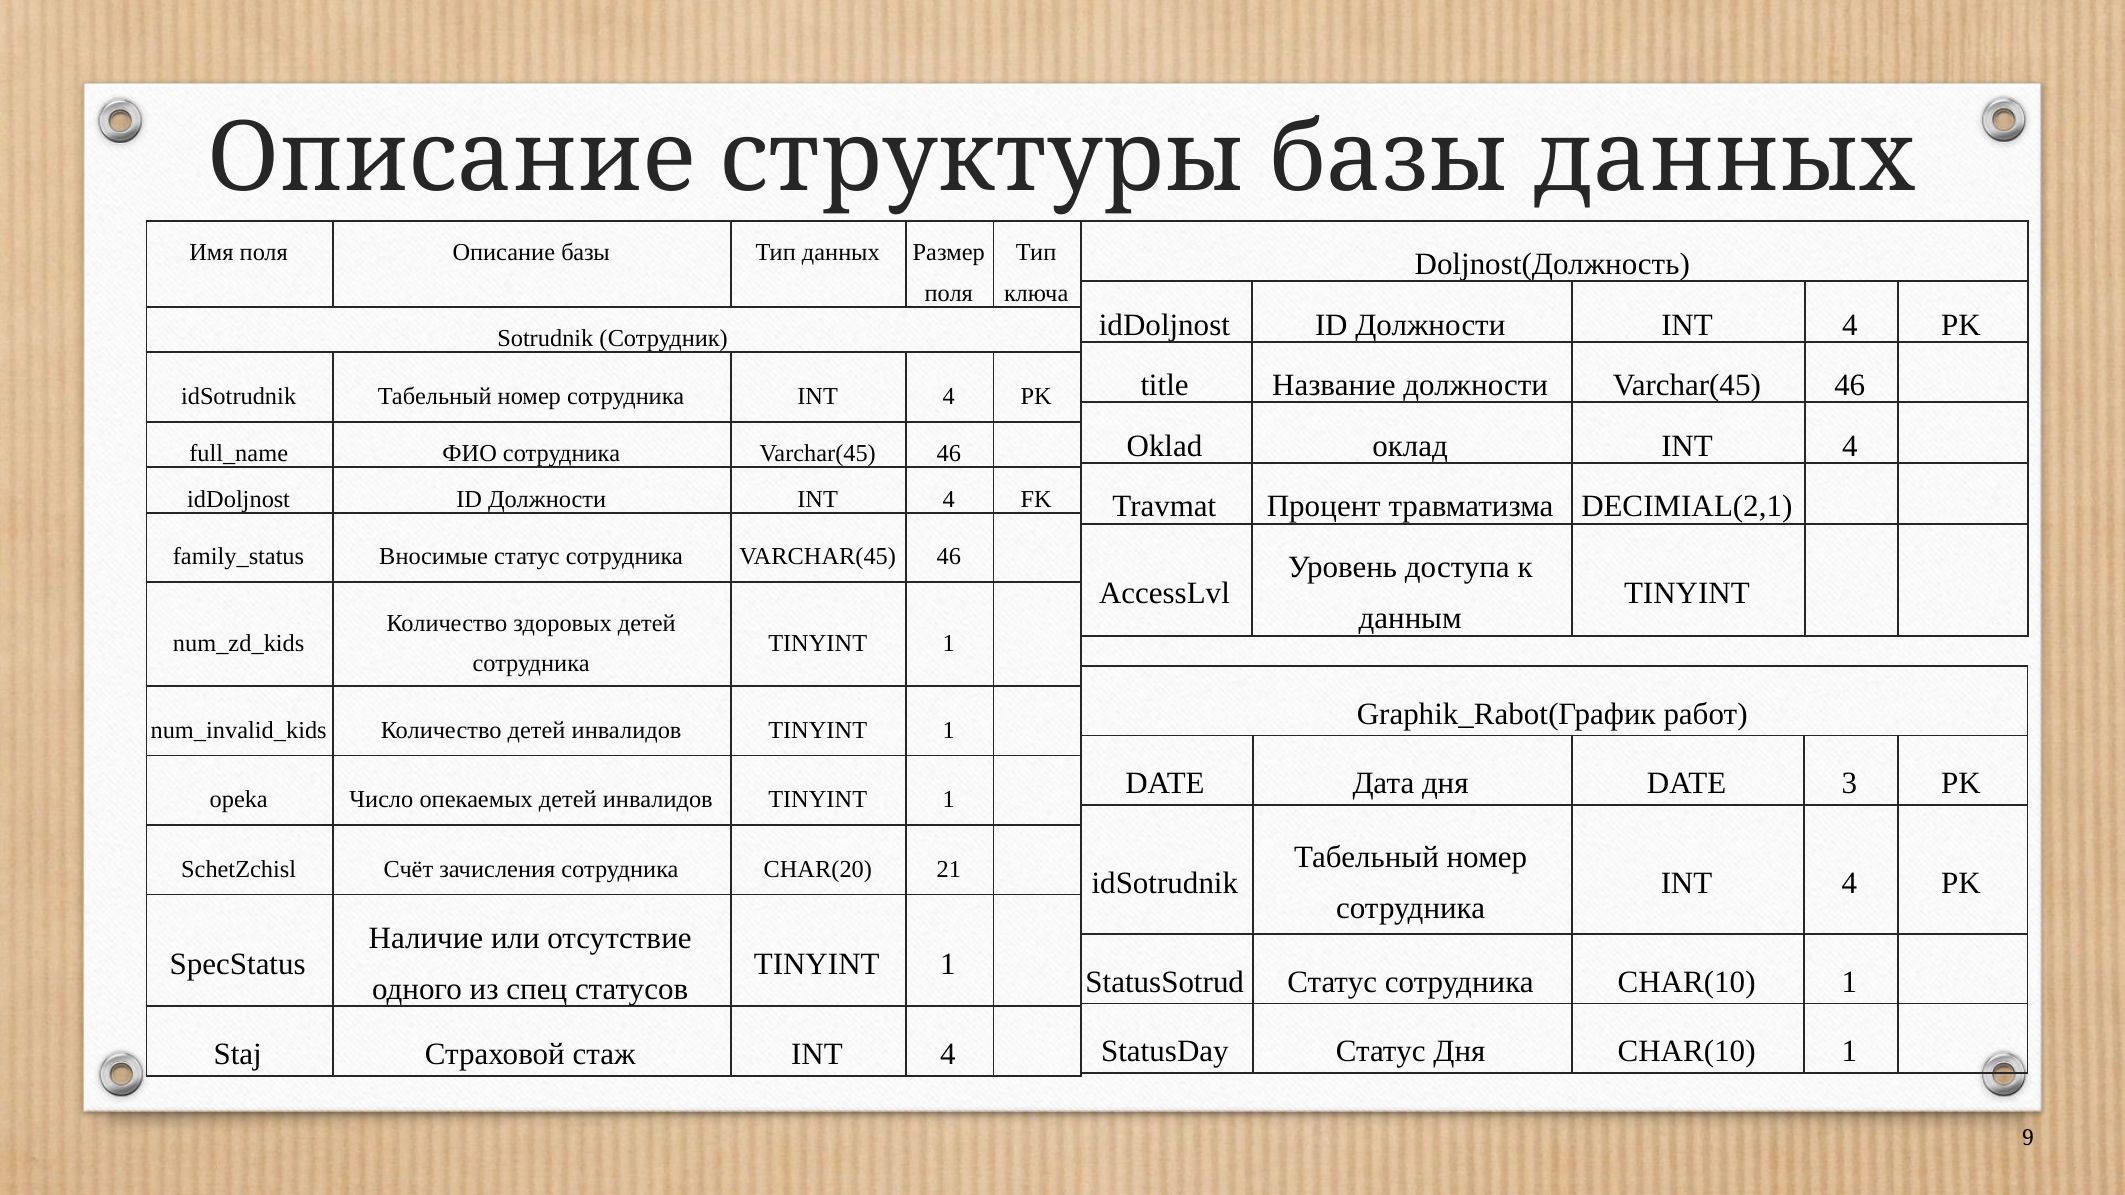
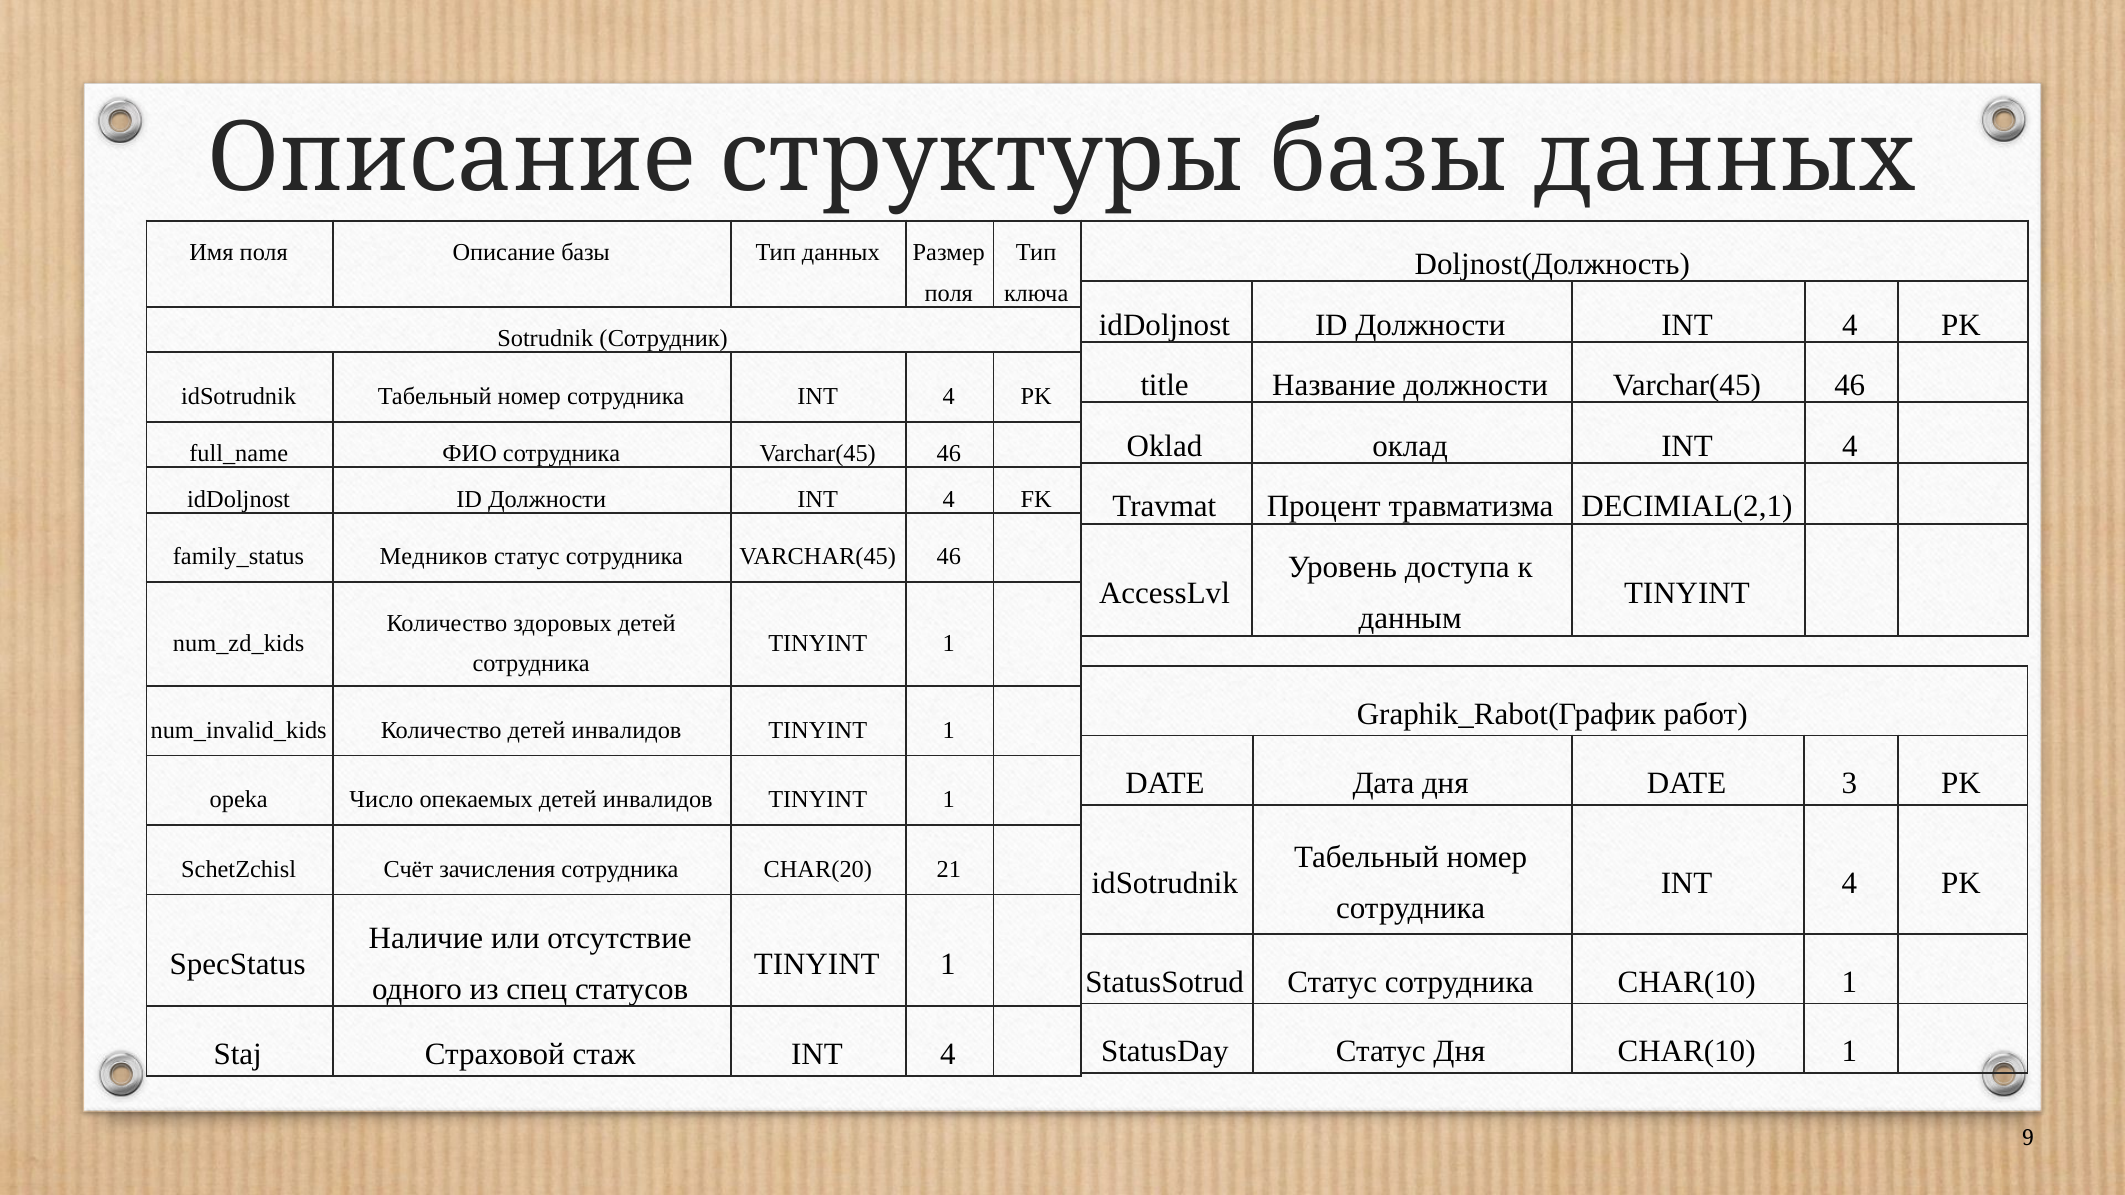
Вносимые: Вносимые -> Медников (434, 557)
